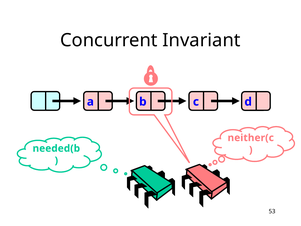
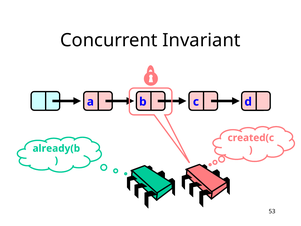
neither(c: neither(c -> created(c (251, 138)
needed(b: needed(b -> already(b (56, 148)
